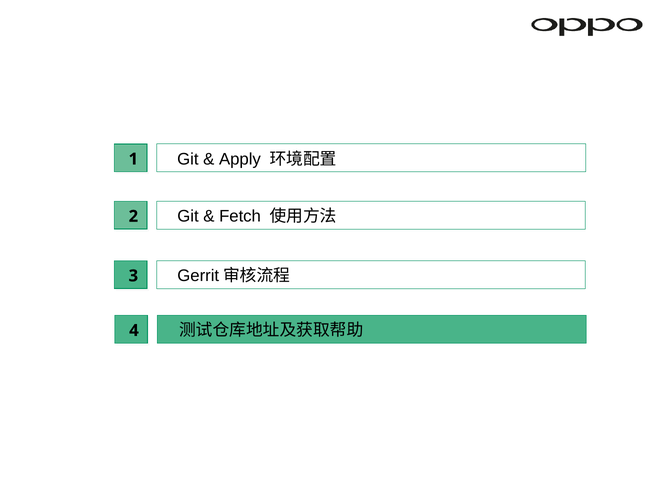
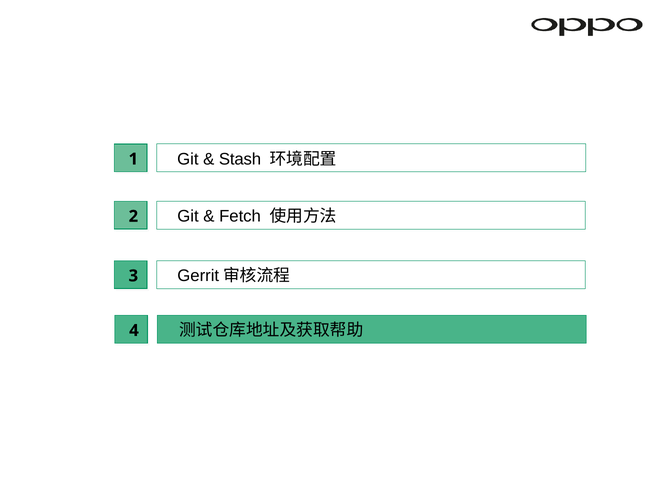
Apply: Apply -> Stash (240, 159)
